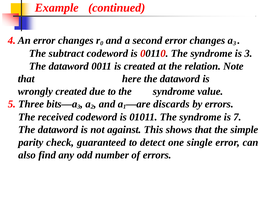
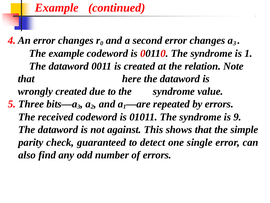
The subtract: subtract -> example (66, 53)
is 3: 3 -> 1 (248, 53)
discards: discards -> repeated (171, 104)
7: 7 -> 9 (237, 117)
